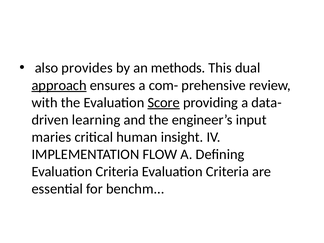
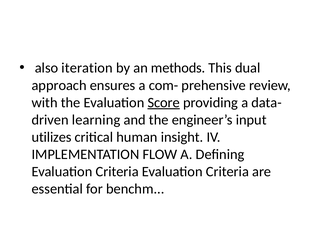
provides: provides -> iteration (87, 68)
approach underline: present -> none (59, 85)
maries: maries -> utilizes (52, 137)
